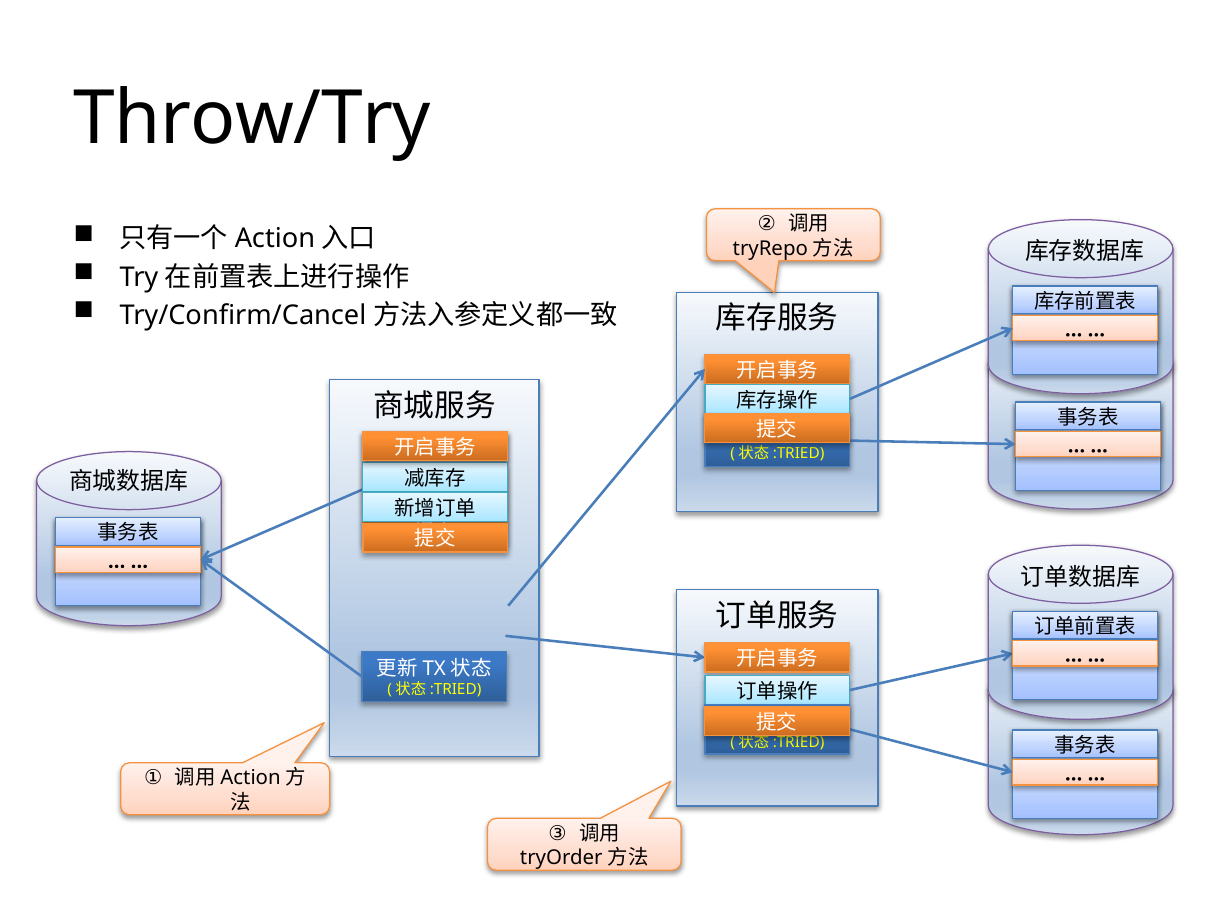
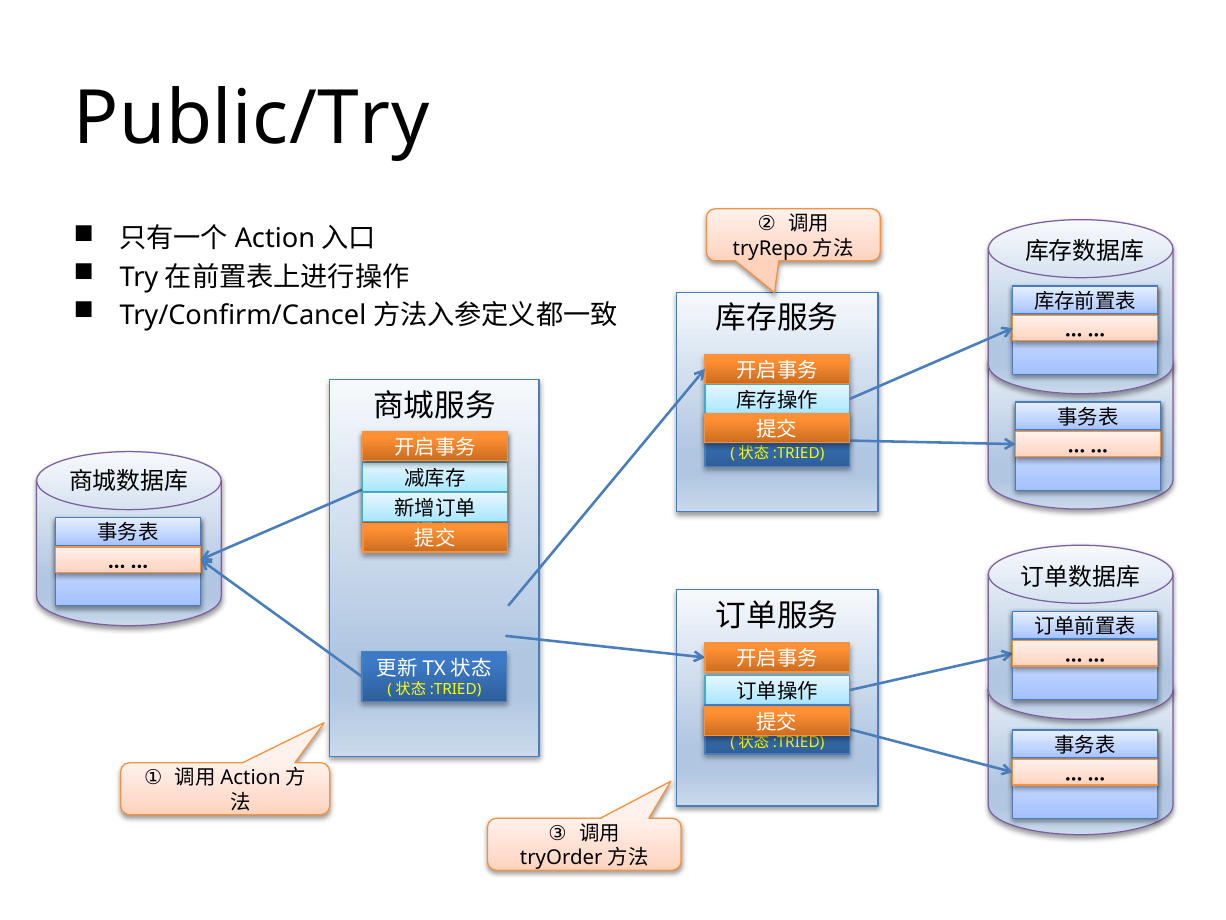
Throw/Try: Throw/Try -> Public/Try (252, 119)
